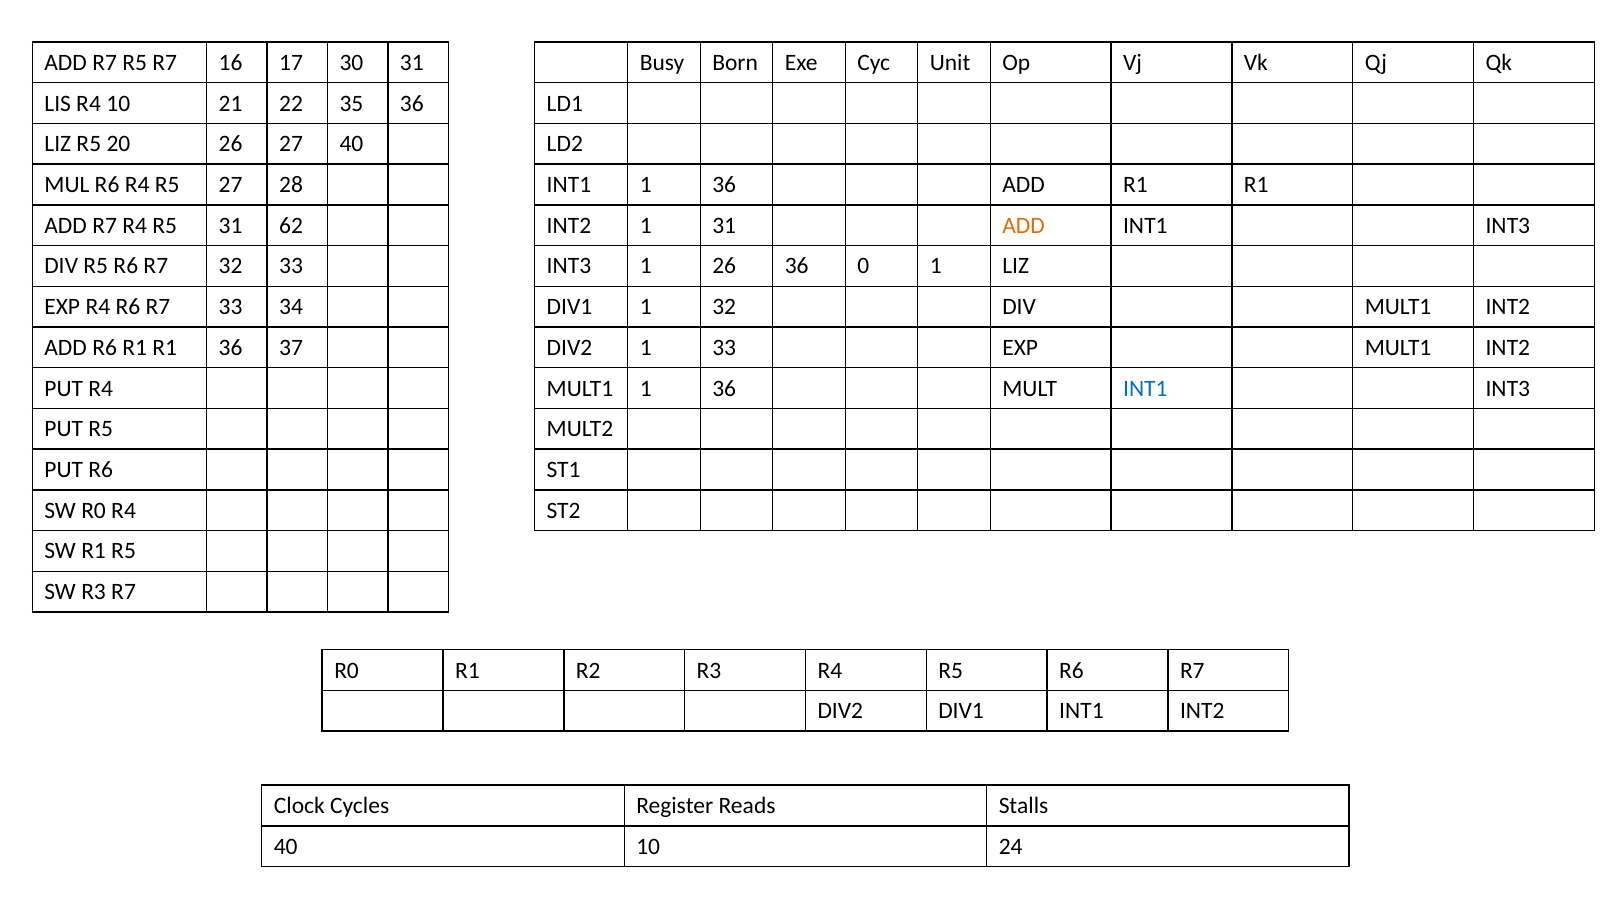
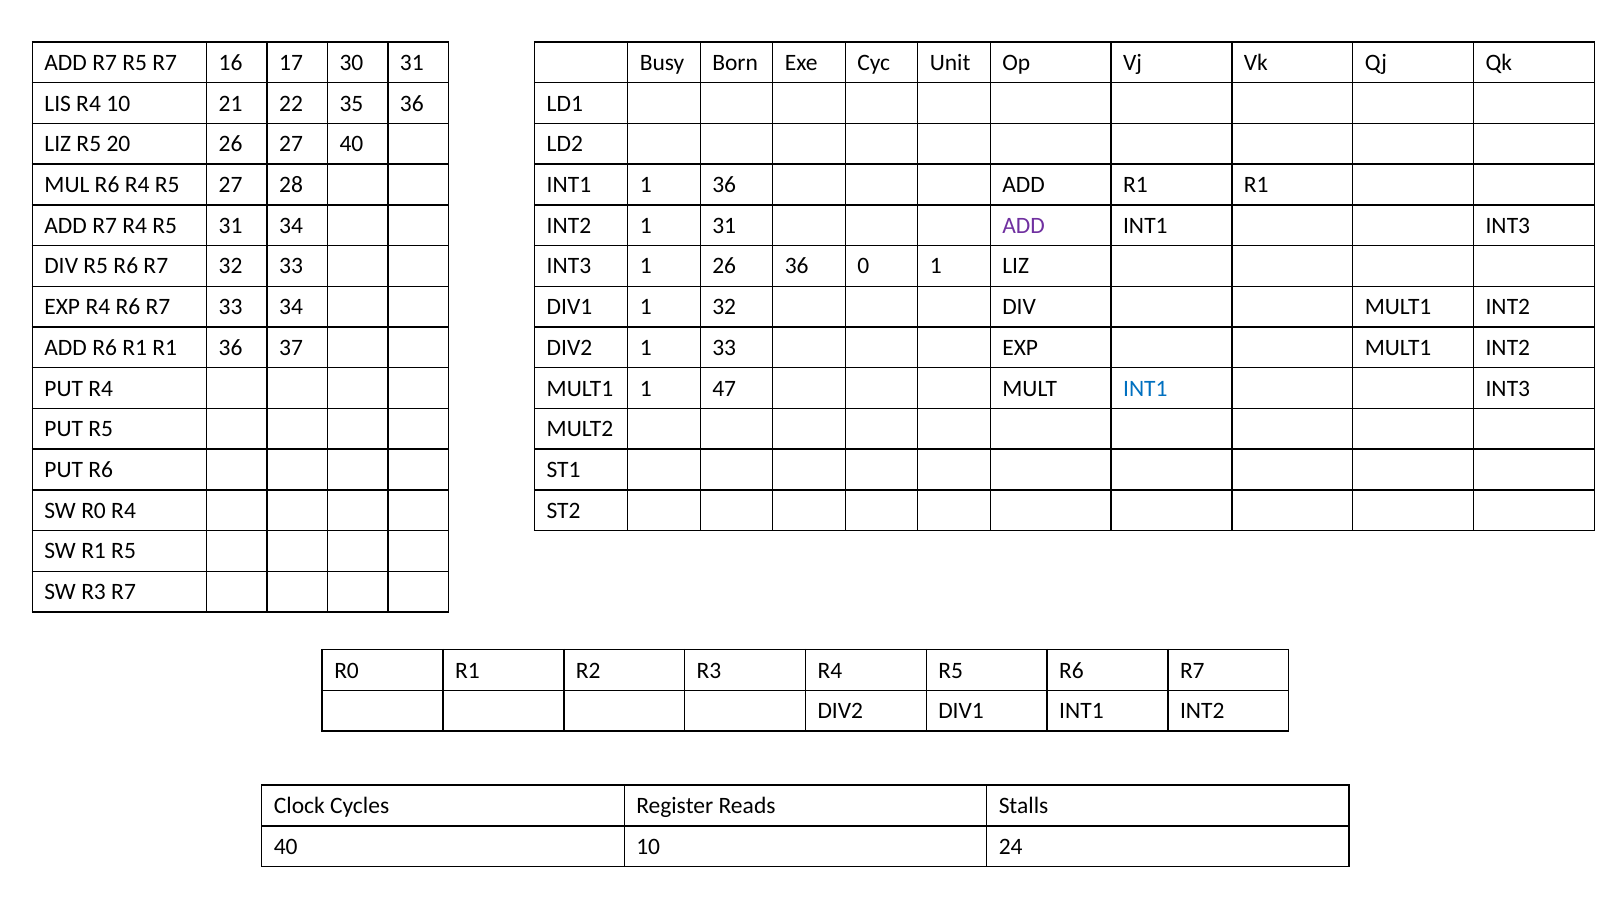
31 62: 62 -> 34 (291, 226)
ADD colour: orange -> purple (1024, 226)
MULT1 1 36: 36 -> 47 (724, 388)
